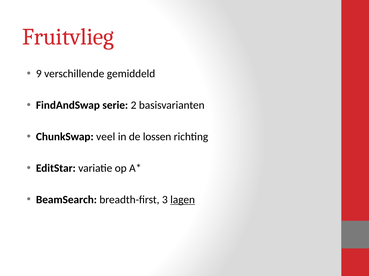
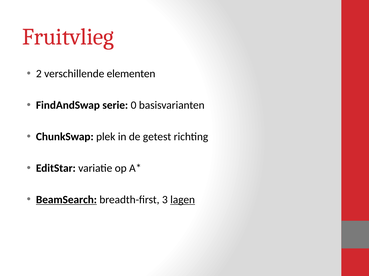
9: 9 -> 2 (39, 74)
gemiddeld: gemiddeld -> elementen (131, 74)
2: 2 -> 0 (134, 106)
veel: veel -> plek (106, 137)
lossen: lossen -> getest (157, 137)
BeamSearch underline: none -> present (66, 200)
